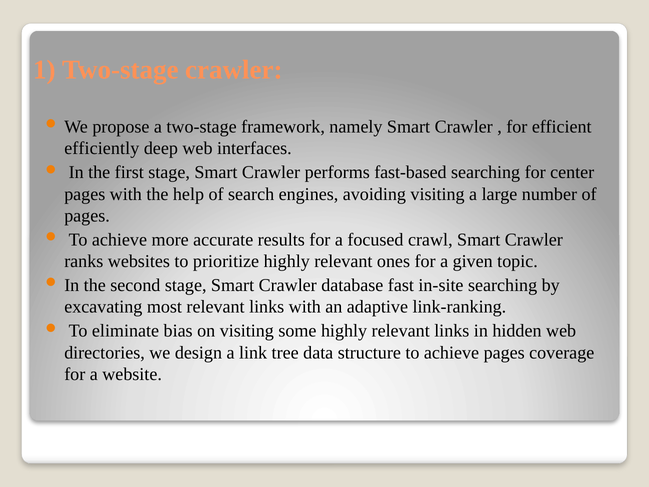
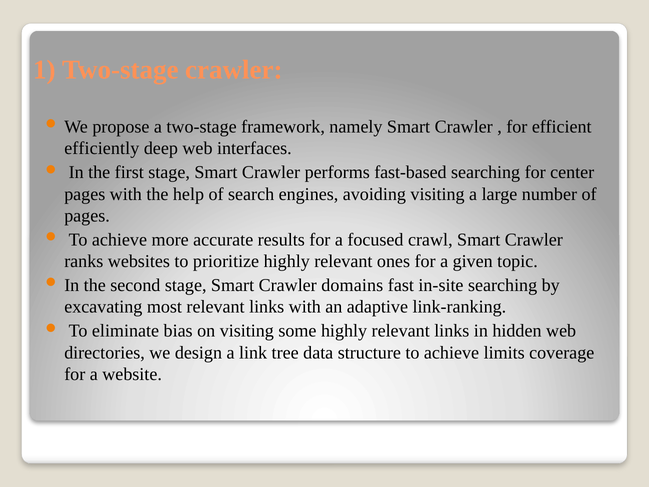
database: database -> domains (352, 285)
achieve pages: pages -> limits (504, 352)
